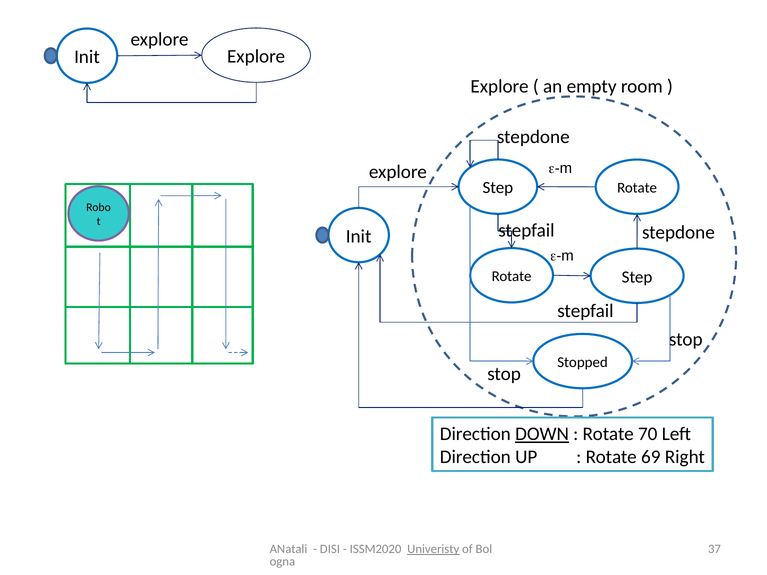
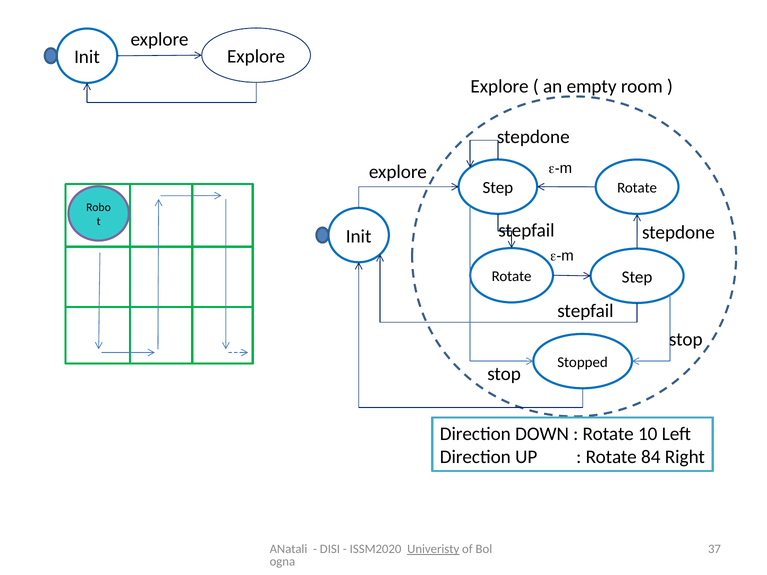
DOWN underline: present -> none (542, 434)
70: 70 -> 10 (648, 434)
69: 69 -> 84 (651, 457)
